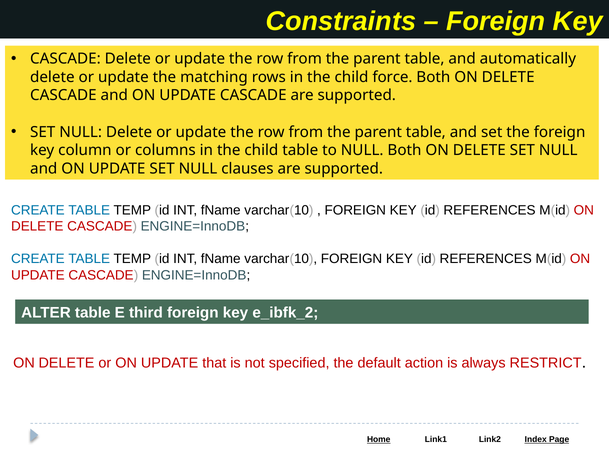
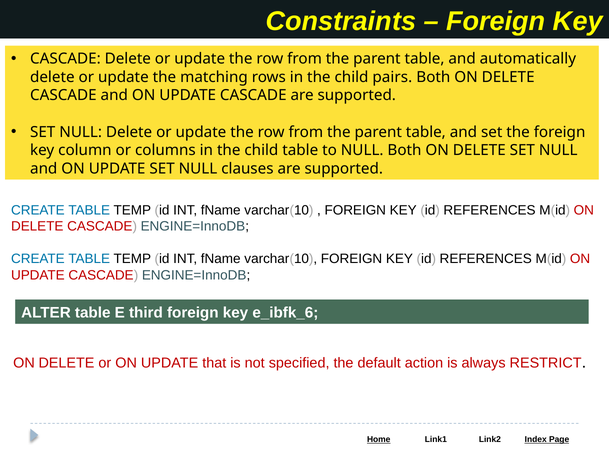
force: force -> pairs (392, 77)
e_ibfk_2: e_ibfk_2 -> e_ibfk_6 (285, 313)
